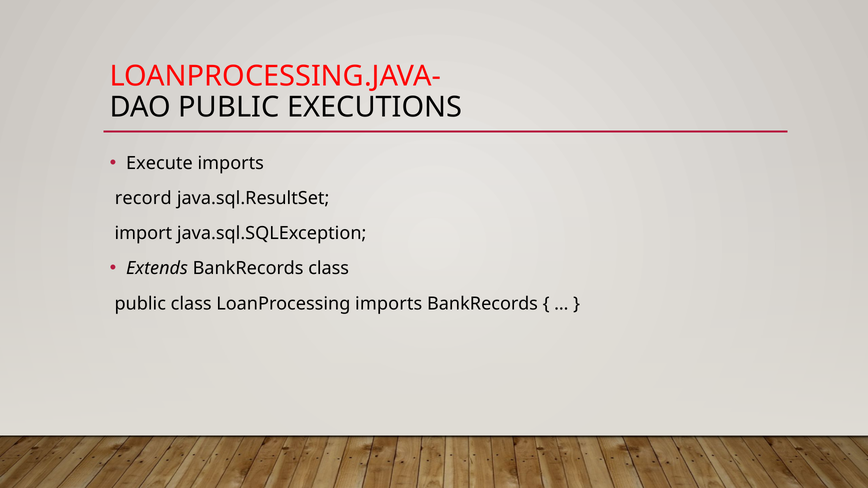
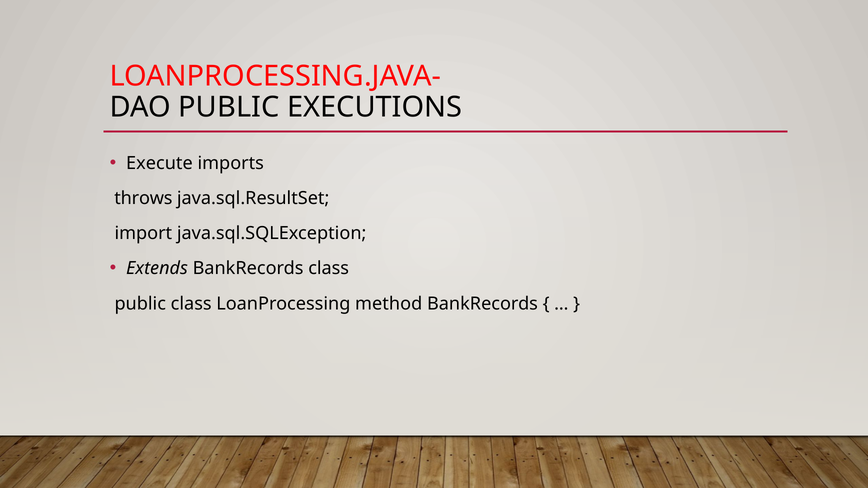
record: record -> throws (143, 198)
LoanProcessing imports: imports -> method (389, 304)
